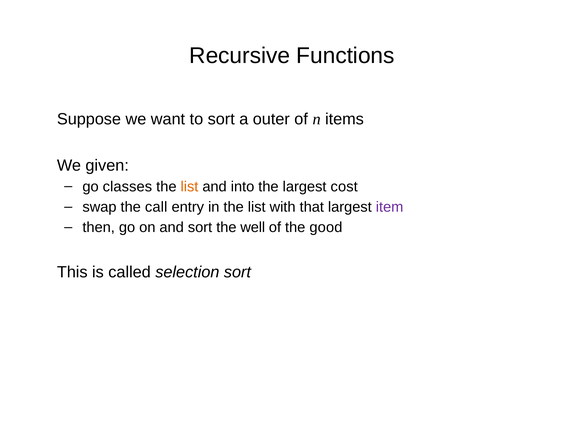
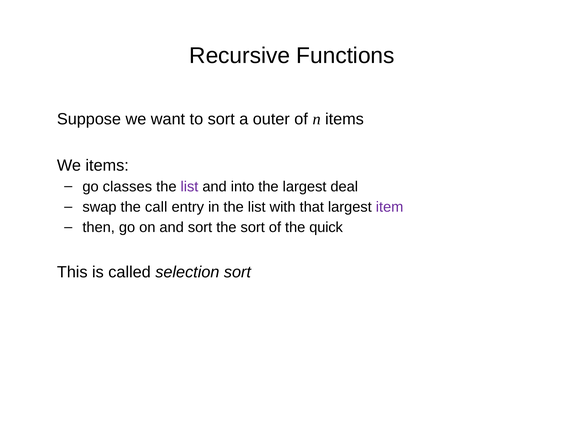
We given: given -> items (107, 165)
list colour: orange -> purple (189, 187)
cost: cost -> deal (344, 187)
the well: well -> sort (253, 227)
good: good -> quick (326, 227)
